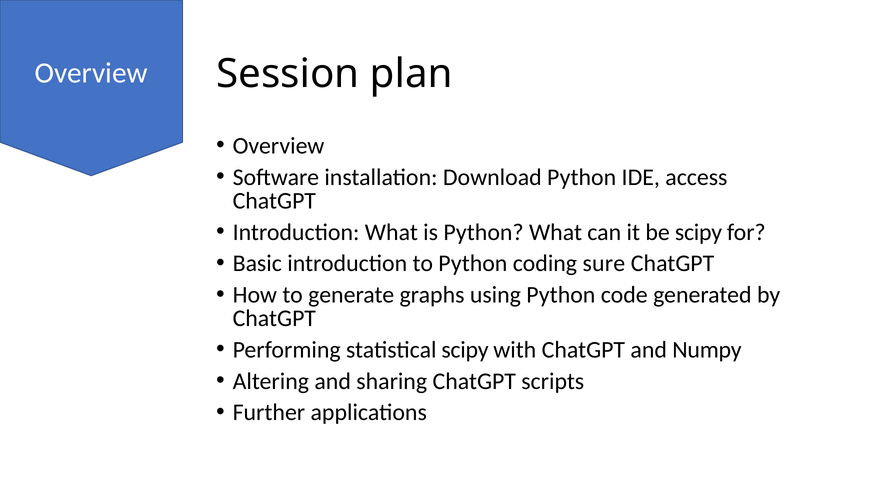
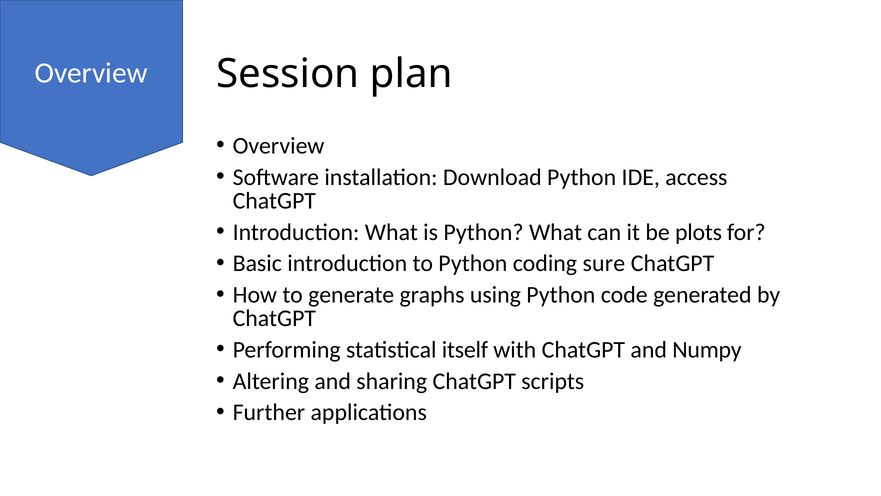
be scipy: scipy -> plots (699, 232)
statistical scipy: scipy -> itself (465, 349)
